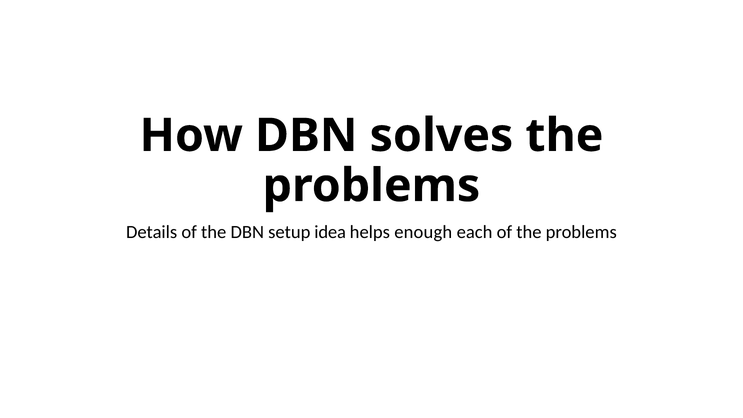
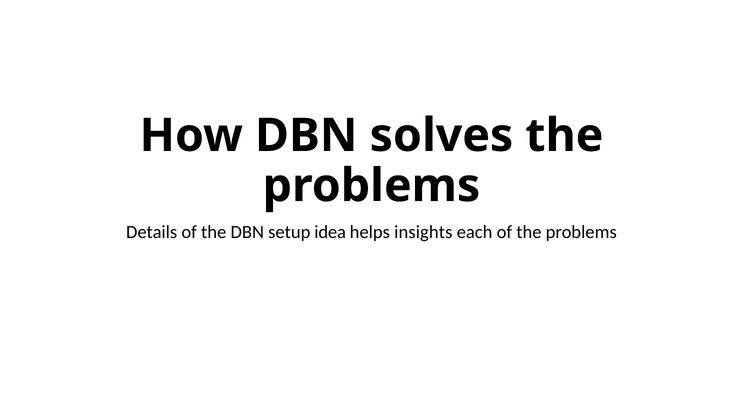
enough: enough -> insights (423, 232)
